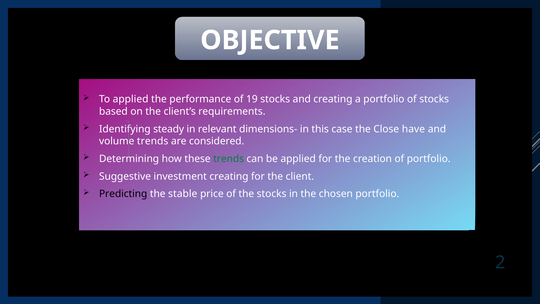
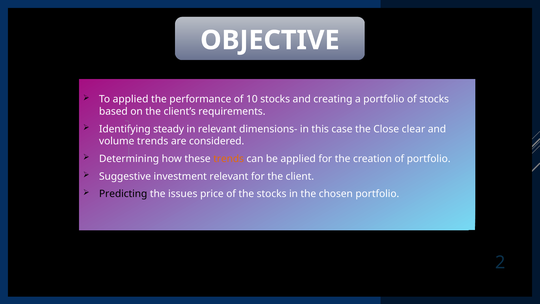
19: 19 -> 10 (252, 99)
have: have -> clear (413, 129)
trends colour: green -> orange (229, 159)
investment creating: creating -> relevant (229, 176)
stable: stable -> issues (183, 194)
